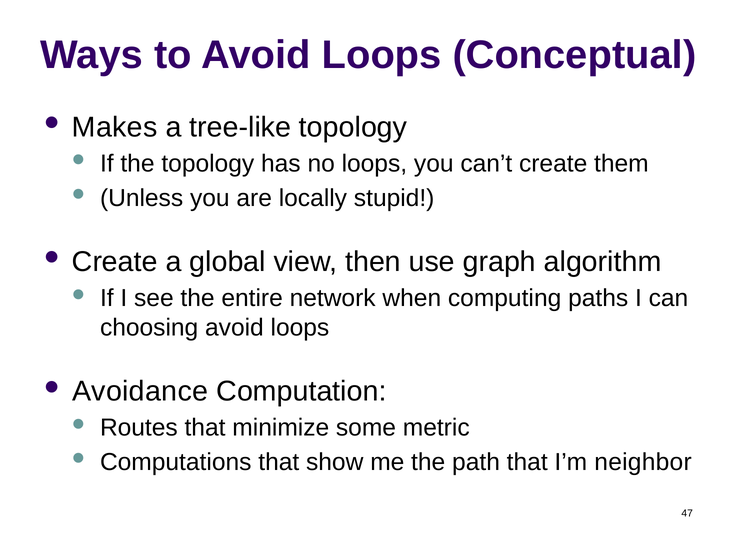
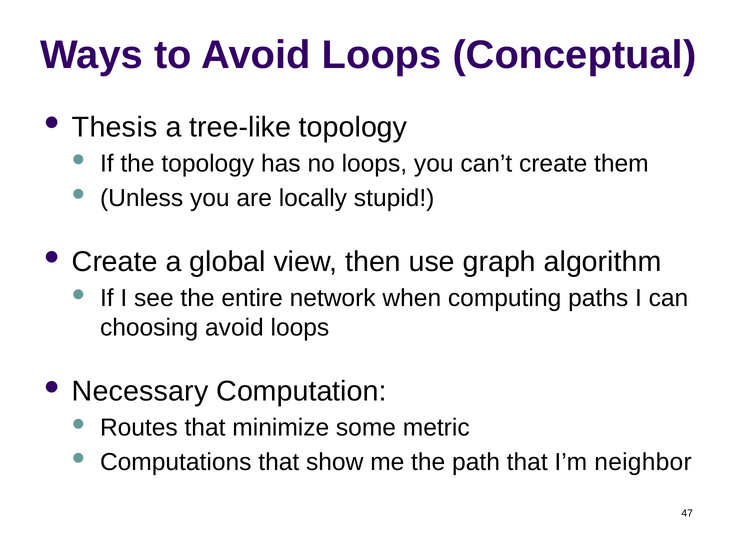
Makes: Makes -> Thesis (115, 127)
Avoidance: Avoidance -> Necessary (140, 392)
